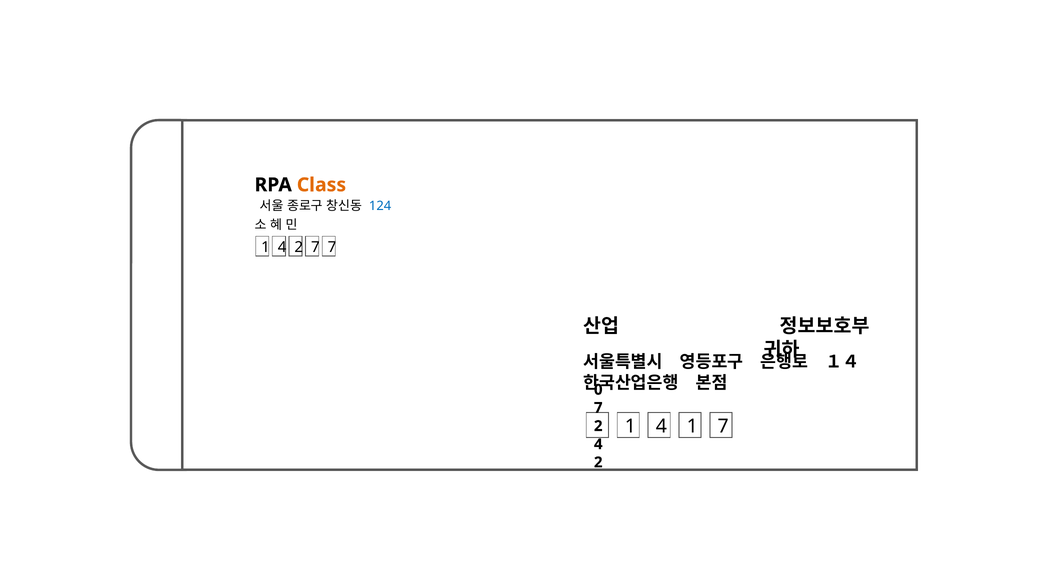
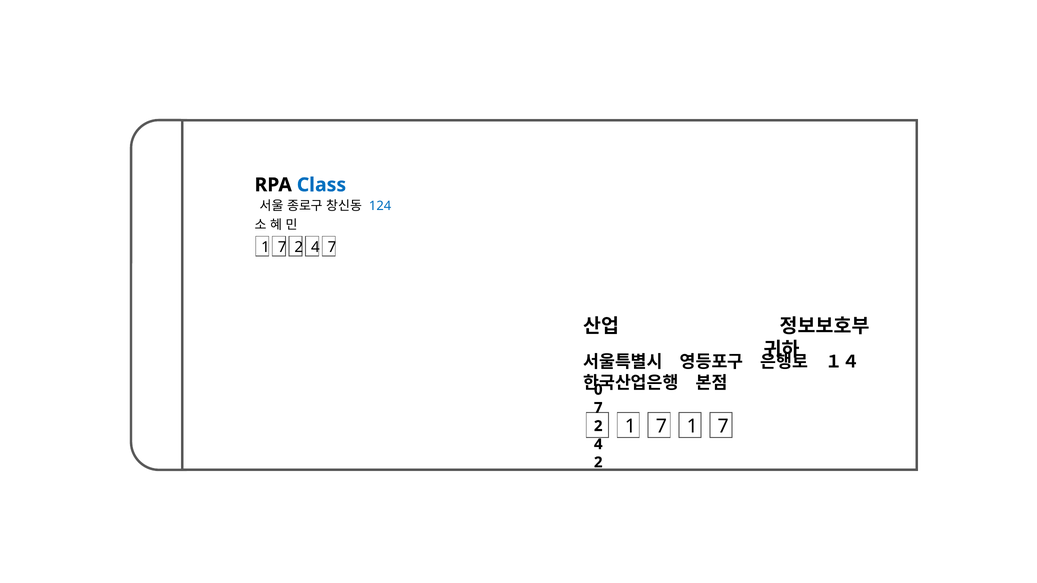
Class colour: orange -> blue (321, 185)
4: 4 -> 7 (282, 247)
7: 7 -> 4 (315, 247)
4: 4 -> 7 (661, 427)
